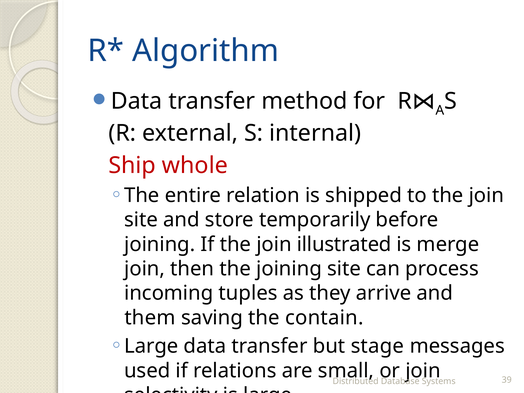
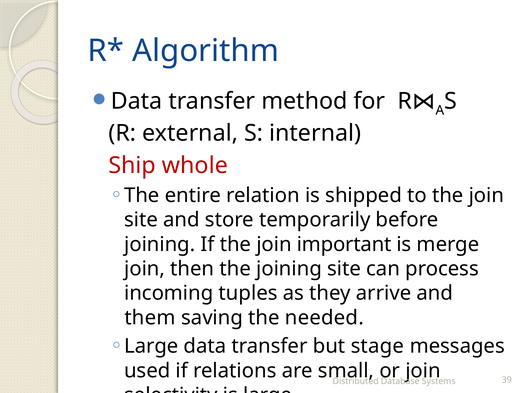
illustrated: illustrated -> important (344, 244)
contain: contain -> needed (324, 318)
